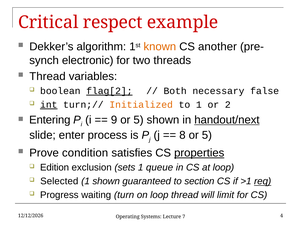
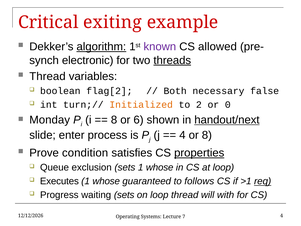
respect: respect -> exiting (113, 22)
algorithm underline: none -> present (101, 47)
known colour: orange -> purple (160, 47)
another: another -> allowed (217, 47)
threads underline: none -> present (172, 60)
flag[2 underline: present -> none (109, 91)
int underline: present -> none (49, 105)
to 1: 1 -> 2 (199, 105)
2: 2 -> 0 (228, 105)
Entering: Entering -> Monday (50, 120)
9: 9 -> 8 (114, 120)
5: 5 -> 6 (138, 120)
8: 8 -> 4 (182, 135)
5: 5 -> 8 (207, 135)
Edition: Edition -> Queue (55, 167)
queue: queue -> whose (160, 167)
Selected: Selected -> Executes (59, 181)
shown: shown -> whose (106, 181)
section: section -> follows (199, 181)
waiting turn: turn -> sets (124, 195)
limit: limit -> with (226, 195)
